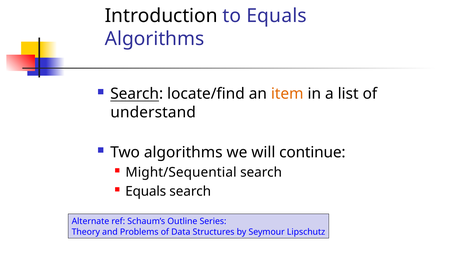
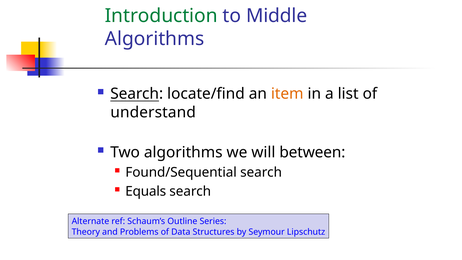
Introduction colour: black -> green (161, 16)
to Equals: Equals -> Middle (277, 16)
continue: continue -> between (312, 152)
Might/Sequential: Might/Sequential -> Found/Sequential (181, 172)
